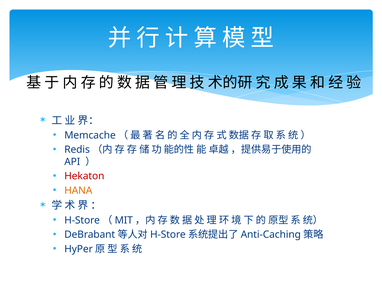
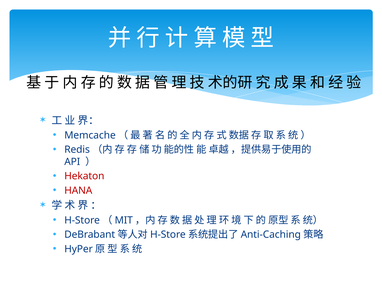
HANA colour: orange -> red (78, 191)
